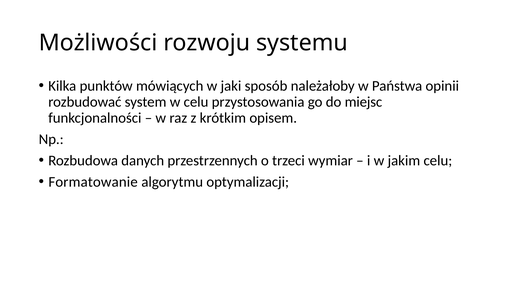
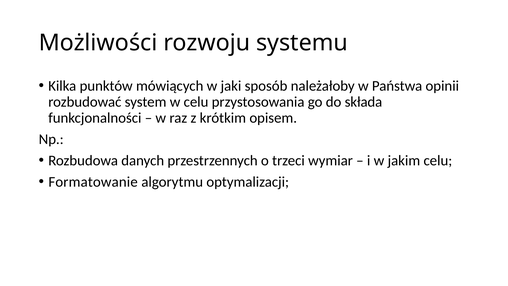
miejsc: miejsc -> składa (363, 102)
